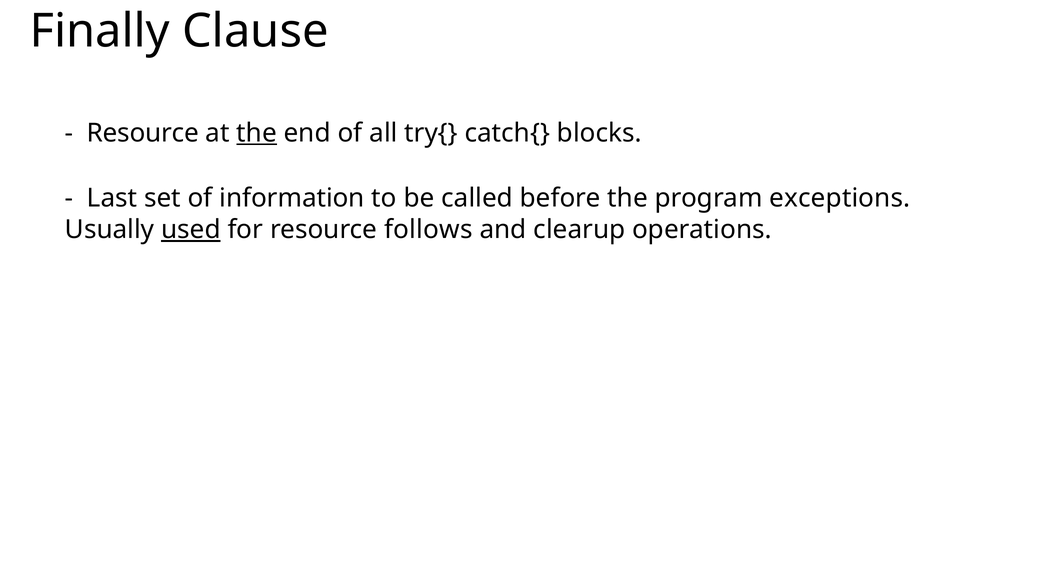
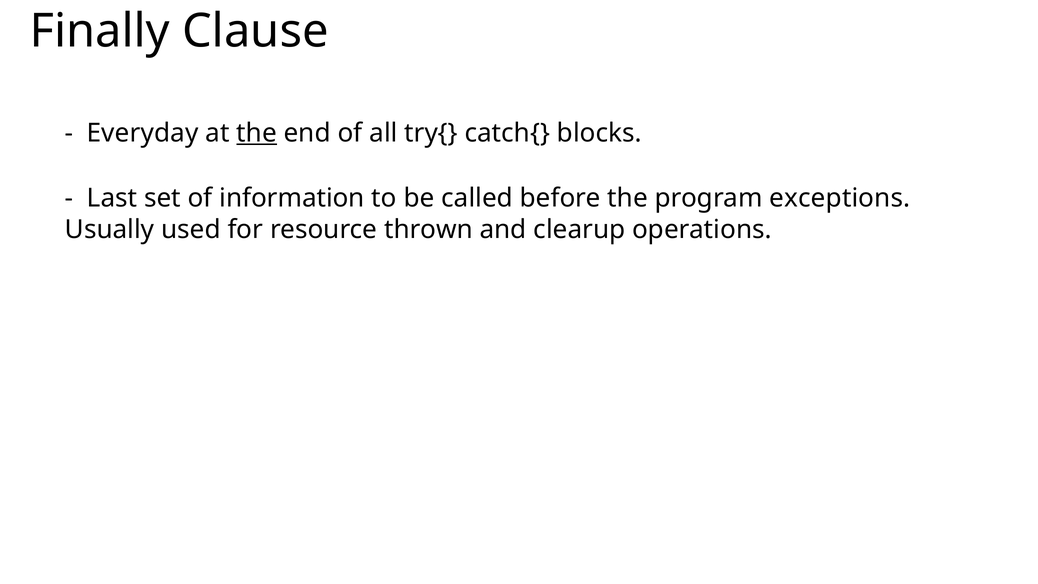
Resource: Resource -> Everyday (143, 133)
used underline: present -> none (191, 230)
follows: follows -> thrown (428, 230)
